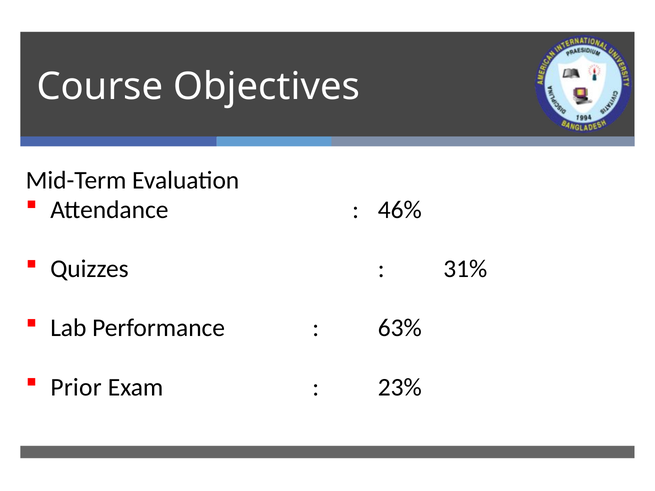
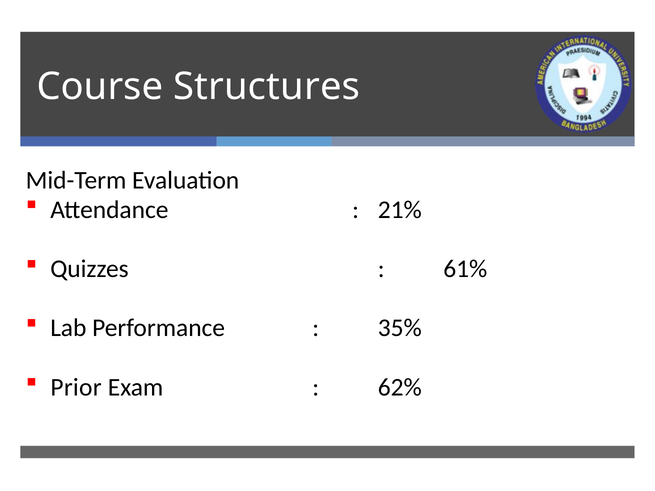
Objectives: Objectives -> Structures (267, 87)
46%: 46% -> 21% (400, 210)
31%: 31% -> 61% (465, 269)
63%: 63% -> 35% (400, 328)
23%: 23% -> 62% (400, 387)
